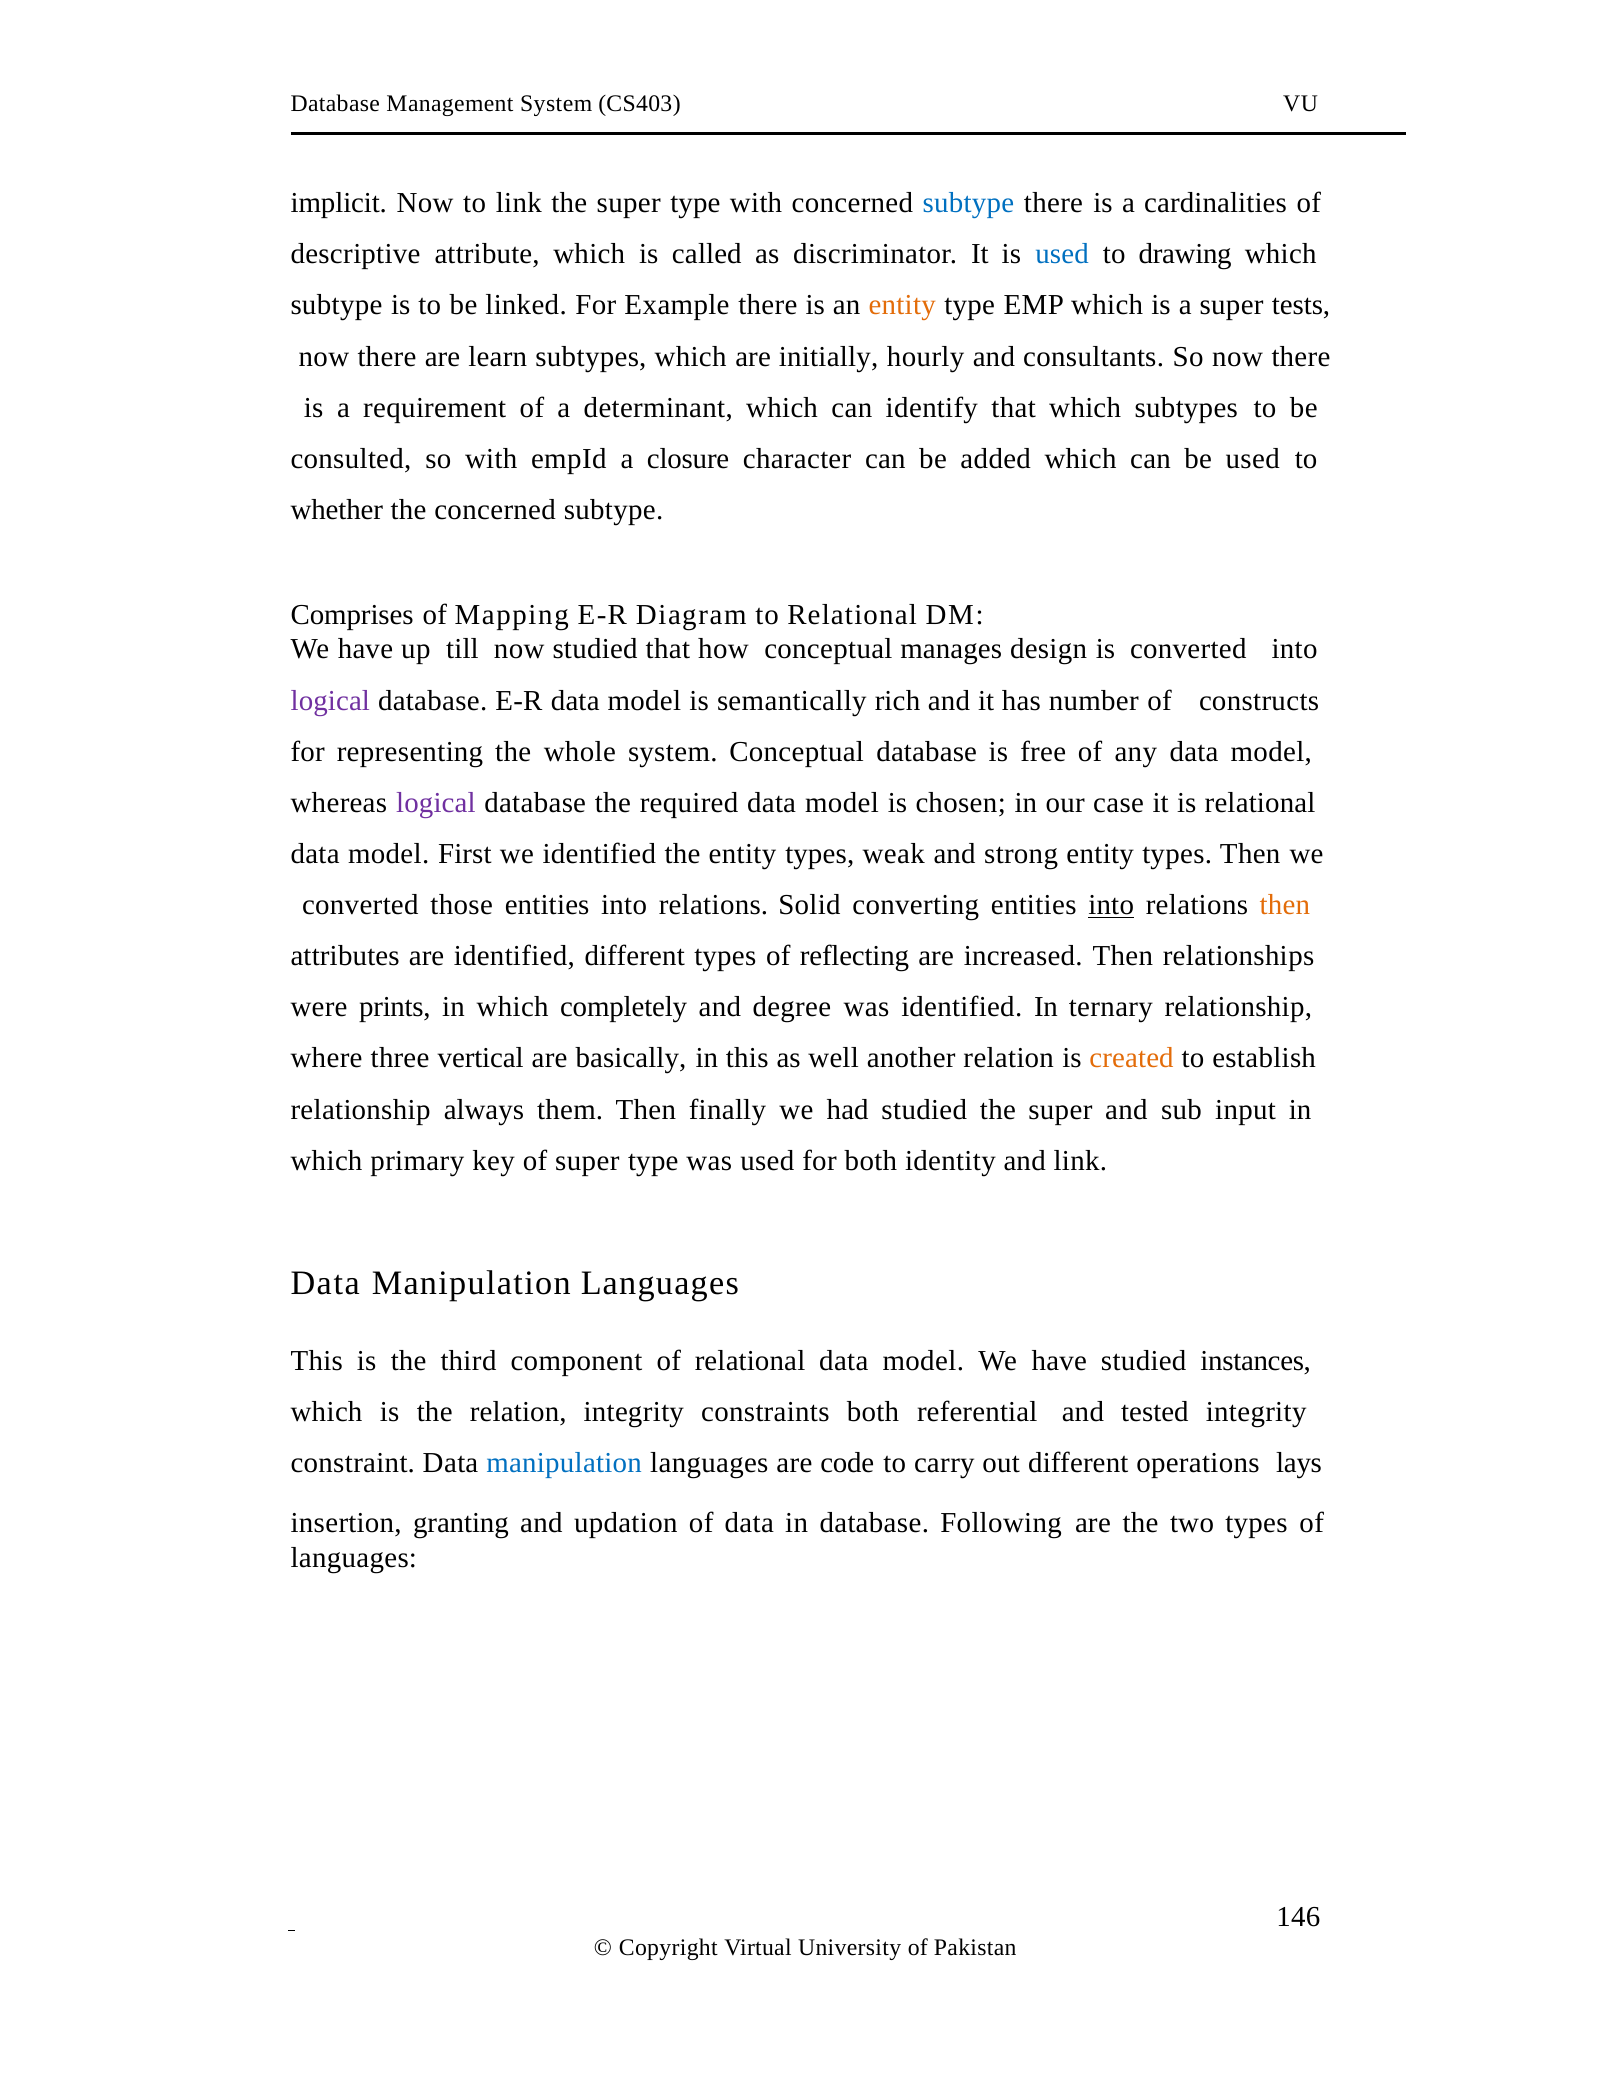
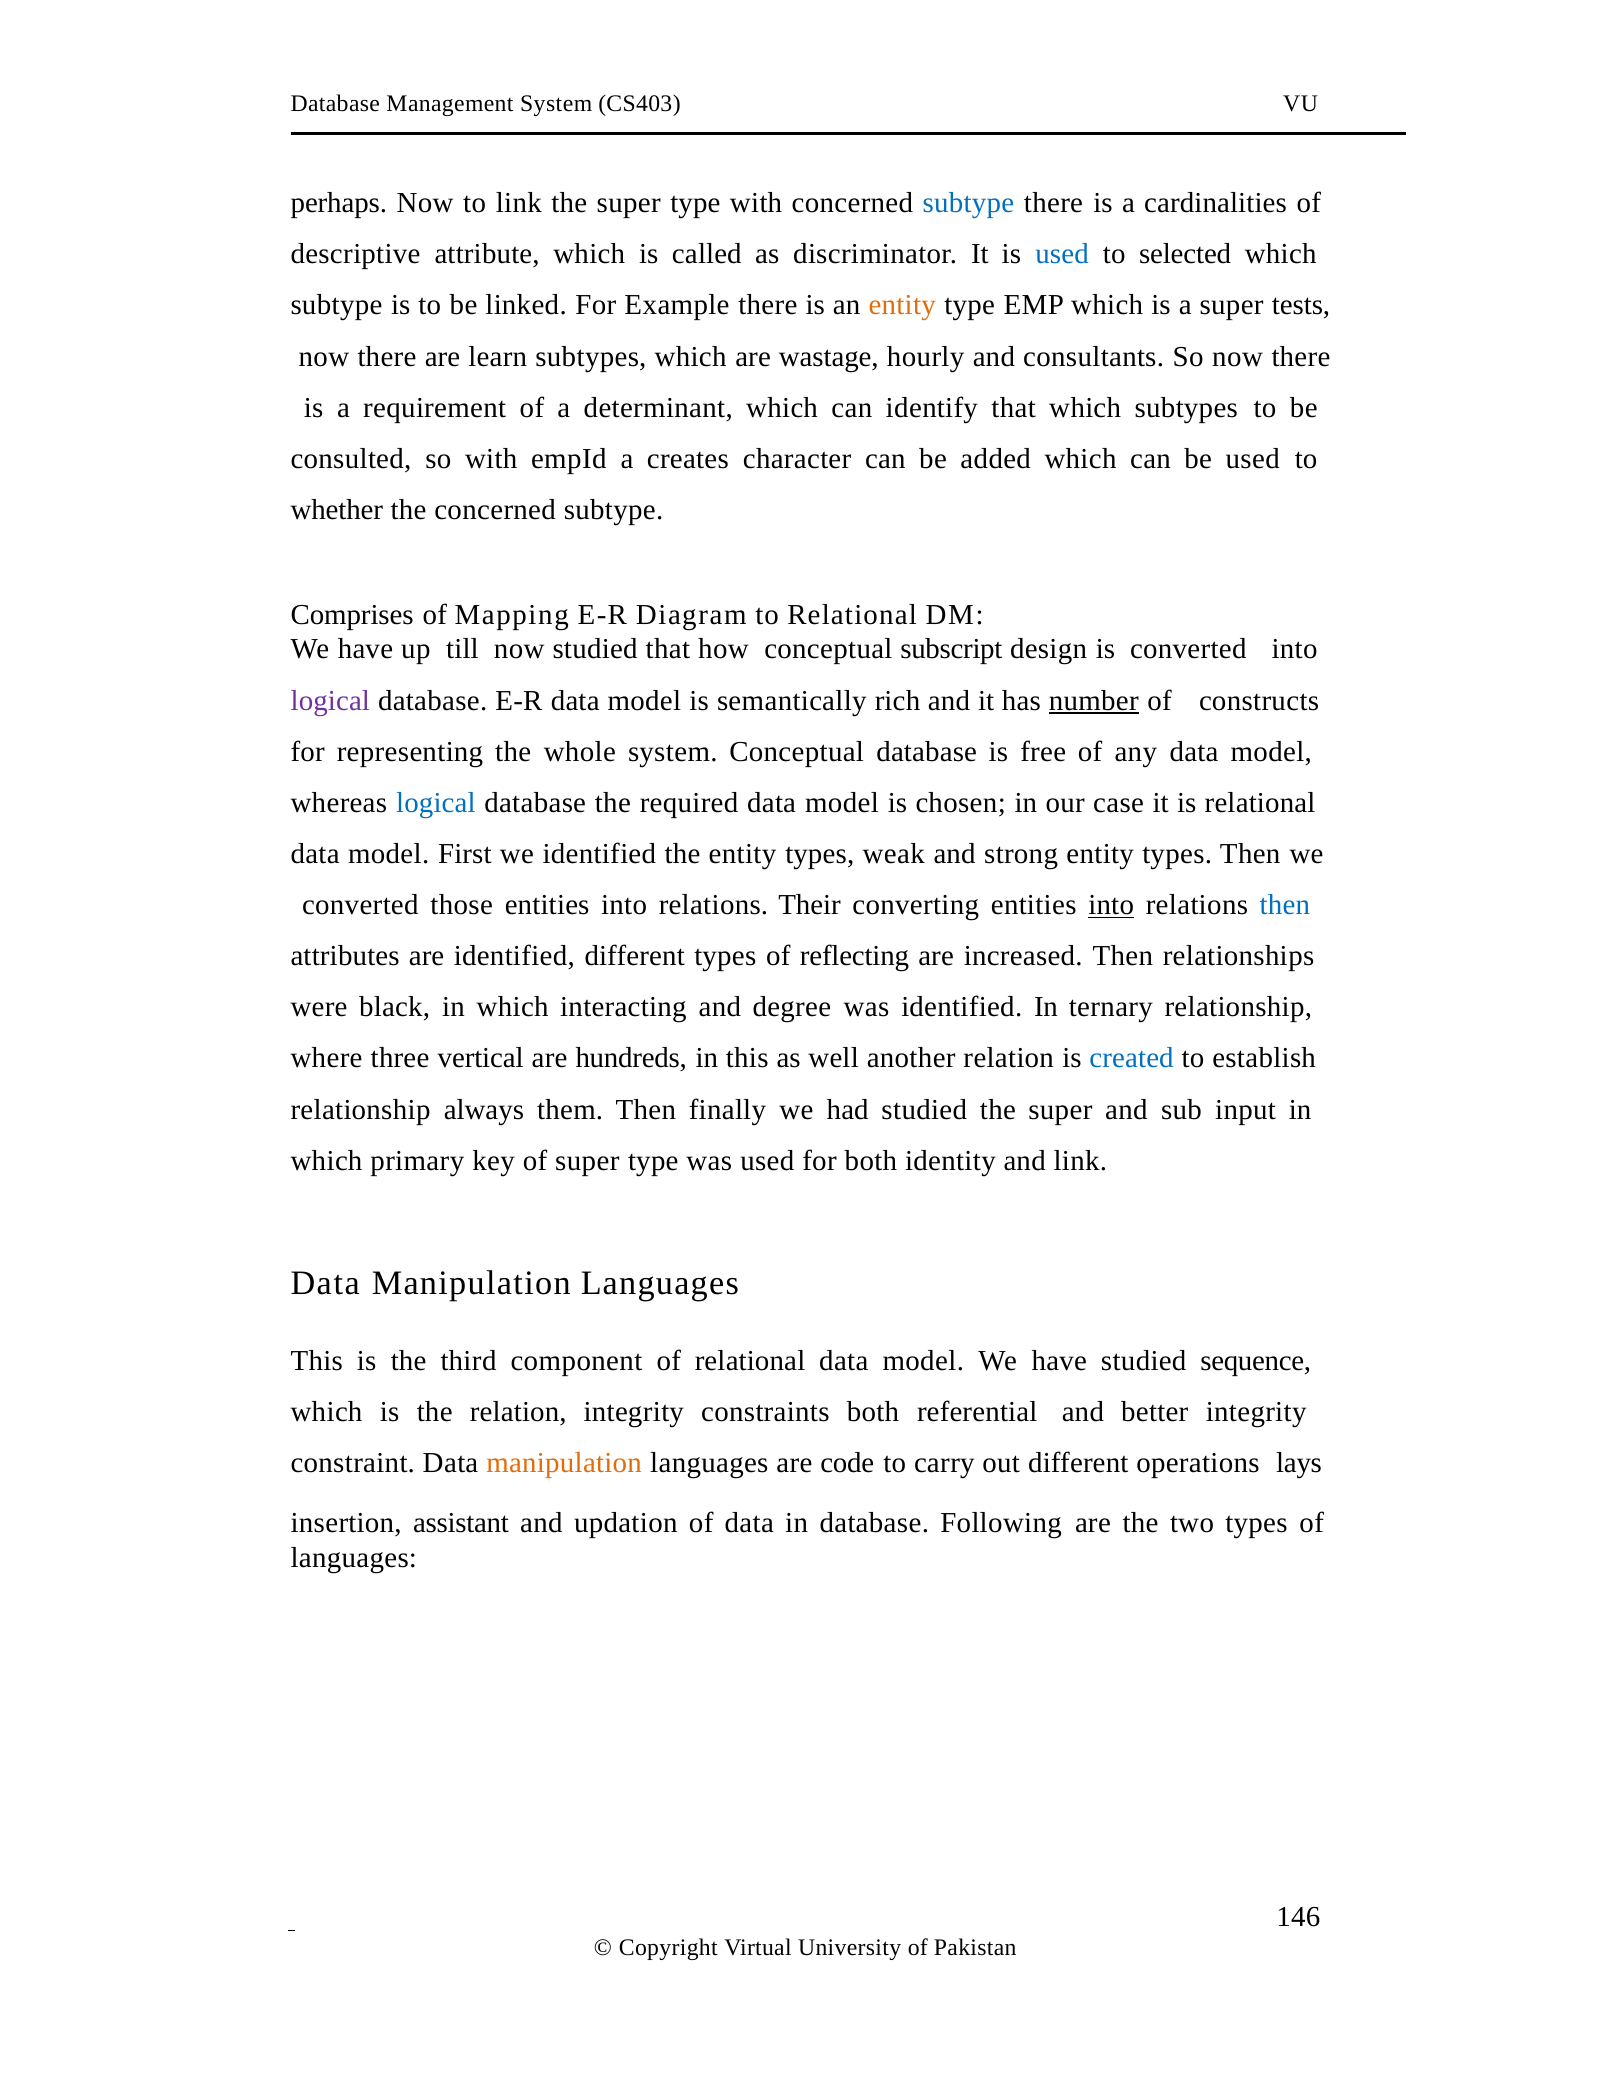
implicit: implicit -> perhaps (339, 203)
drawing: drawing -> selected (1185, 254)
initially: initially -> wastage (829, 356)
closure: closure -> creates (688, 459)
manages: manages -> subscript (951, 649)
number underline: none -> present (1094, 700)
logical colour: purple -> blue (436, 803)
Solid: Solid -> Their (810, 905)
then colour: orange -> blue (1285, 905)
prints: prints -> black (395, 1007)
completely: completely -> interacting (623, 1007)
basically: basically -> hundreds (631, 1058)
created colour: orange -> blue (1132, 1058)
instances: instances -> sequence (1256, 1360)
tested: tested -> better (1155, 1411)
manipulation colour: blue -> orange (564, 1463)
granting: granting -> assistant (461, 1523)
